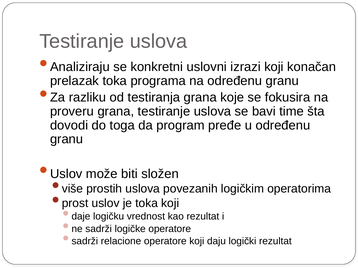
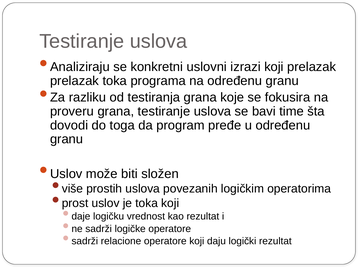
koji konačan: konačan -> prelazak (312, 67)
